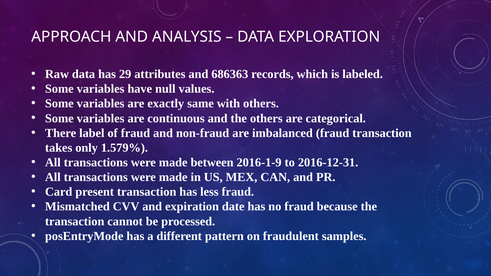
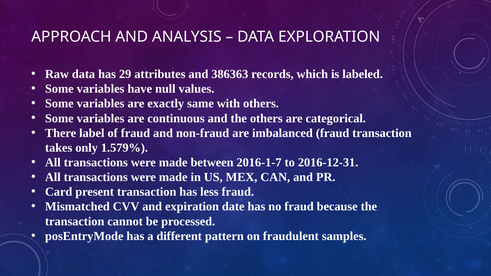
686363: 686363 -> 386363 (230, 74)
2016-1-9: 2016-1-9 -> 2016-1-7 (259, 163)
